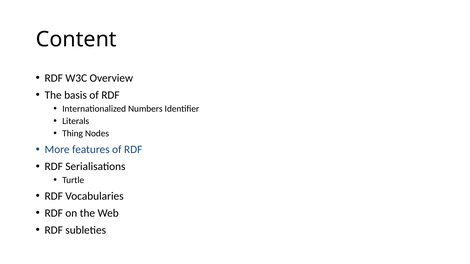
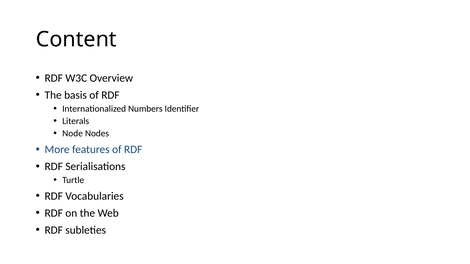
Thing: Thing -> Node (73, 134)
